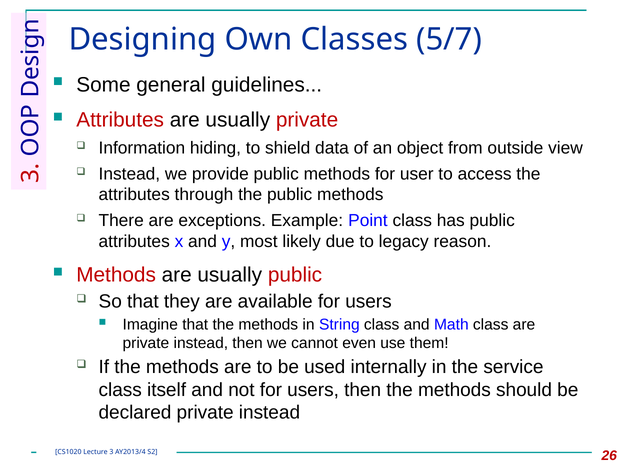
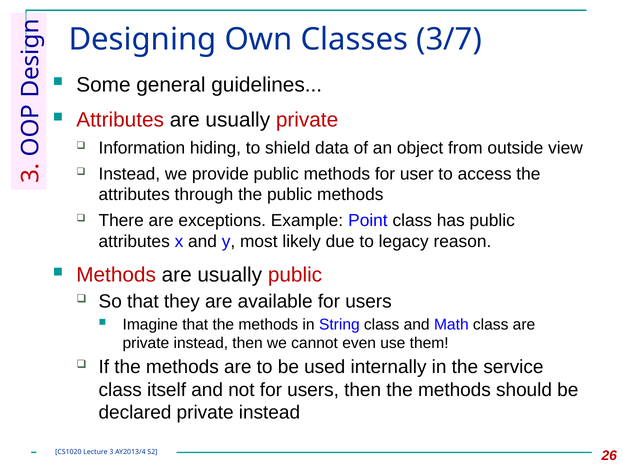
5/7: 5/7 -> 3/7 (449, 40)
